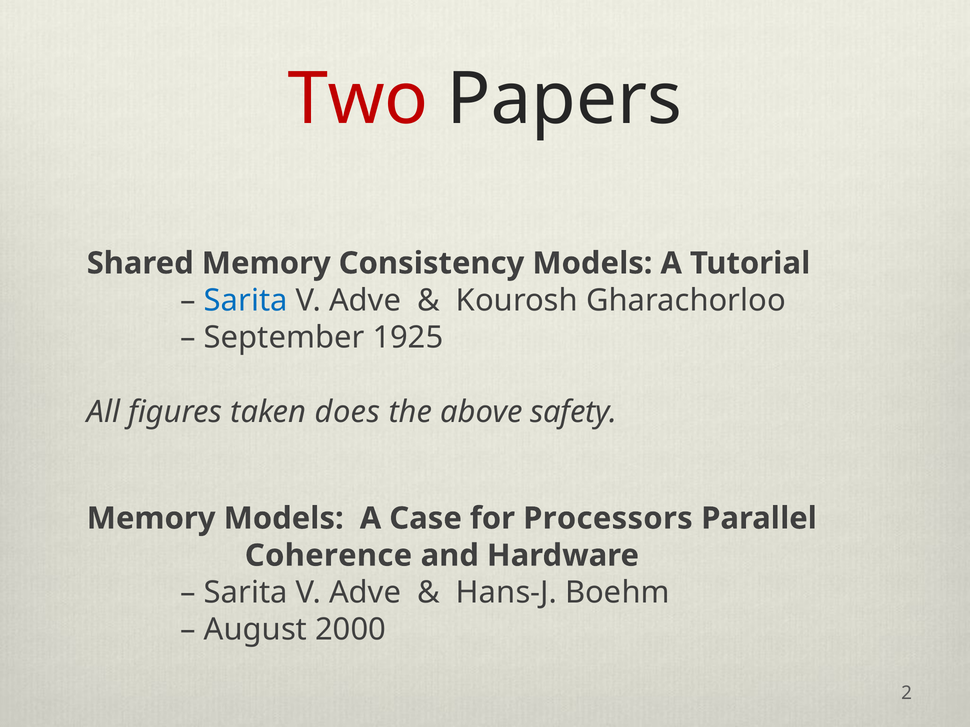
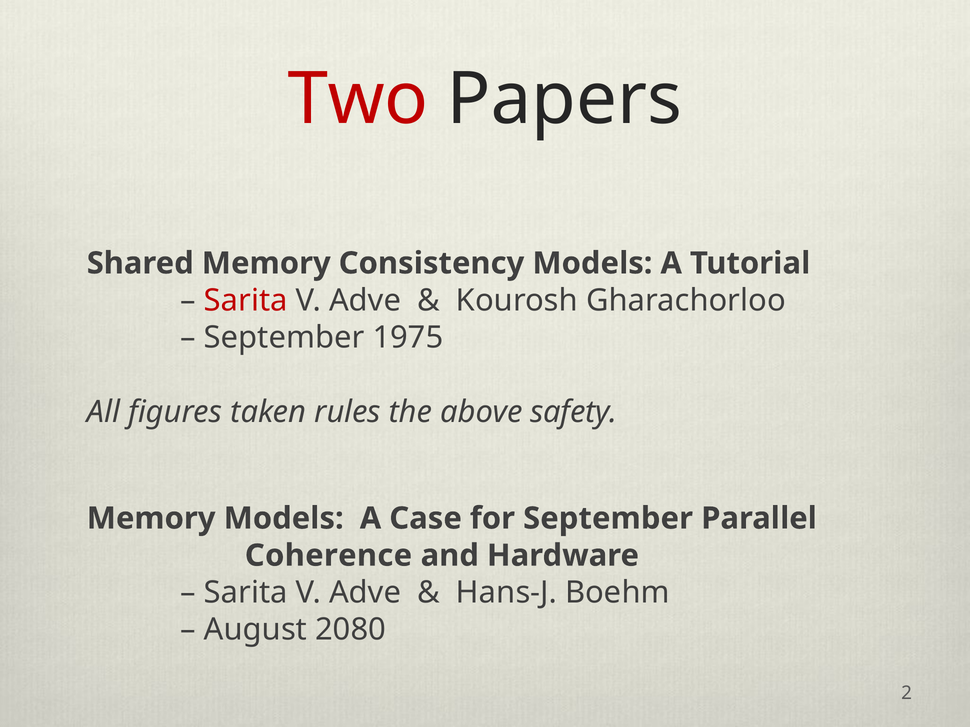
Sarita colour: blue -> red (246, 301)
1925: 1925 -> 1975 (408, 338)
does: does -> rules (348, 412)
for Processors: Processors -> September (608, 519)
2000: 2000 -> 2080 (351, 630)
